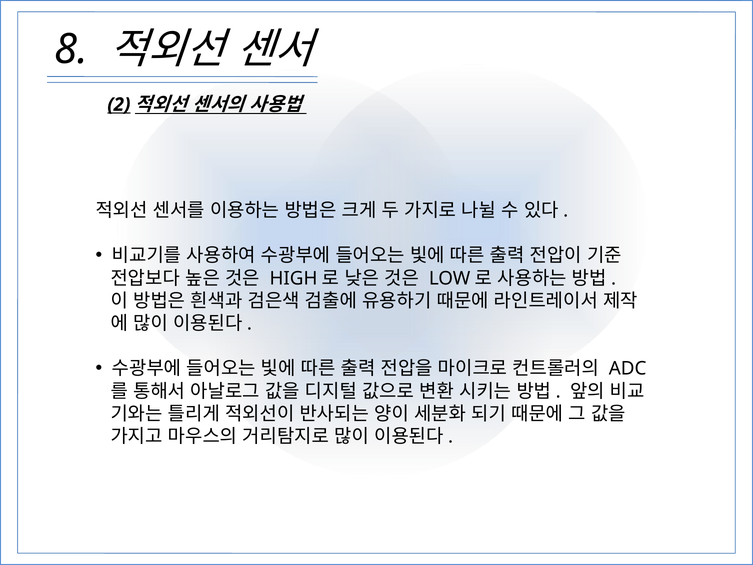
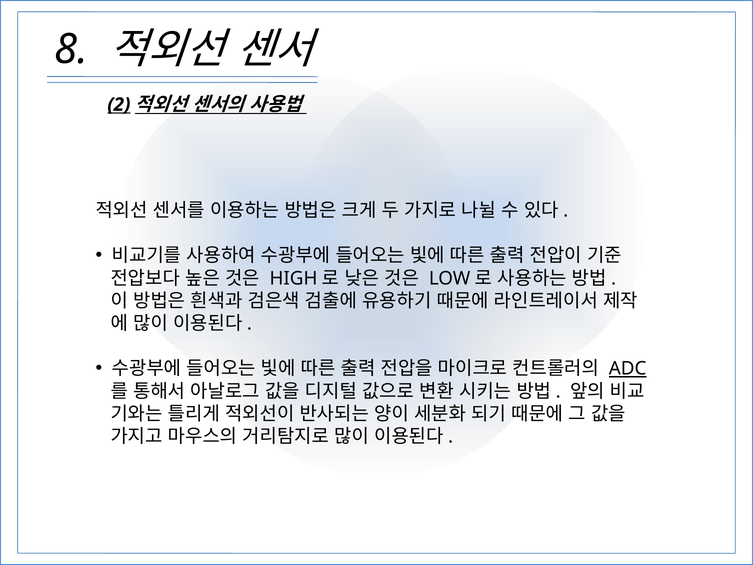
ADC underline: none -> present (628, 369)
